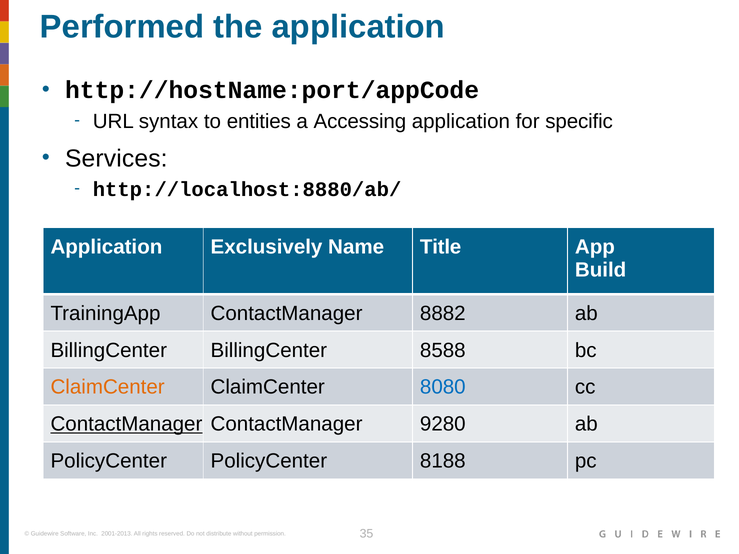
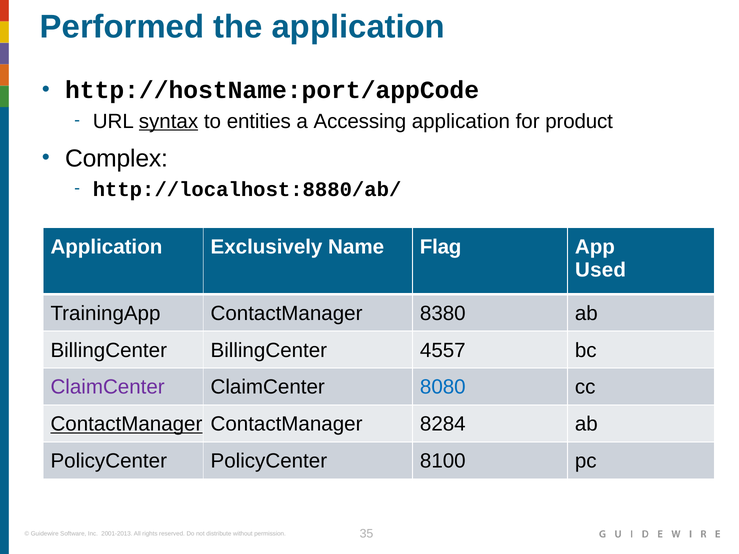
syntax underline: none -> present (168, 121)
specific: specific -> product (579, 121)
Services: Services -> Complex (116, 159)
Title: Title -> Flag (441, 247)
Build: Build -> Used (601, 270)
8882: 8882 -> 8380 (443, 314)
8588: 8588 -> 4557 (443, 350)
ClaimCenter colour: orange -> purple (108, 387)
9280: 9280 -> 8284 (443, 424)
8188: 8188 -> 8100 (443, 461)
